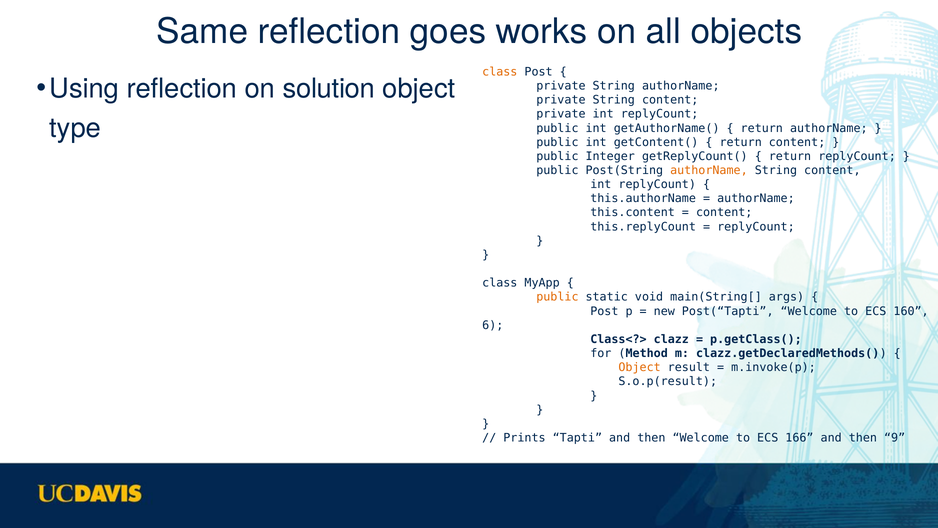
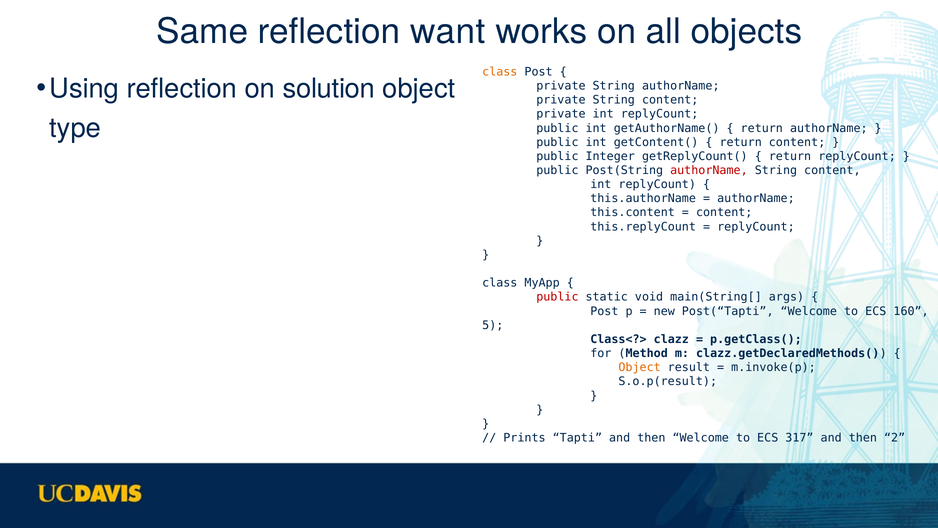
goes: goes -> want (448, 31)
authorName colour: orange -> red (709, 170)
public colour: orange -> red (557, 297)
6: 6 -> 5 (493, 325)
166: 166 -> 317 (799, 438)
9: 9 -> 2 (895, 438)
